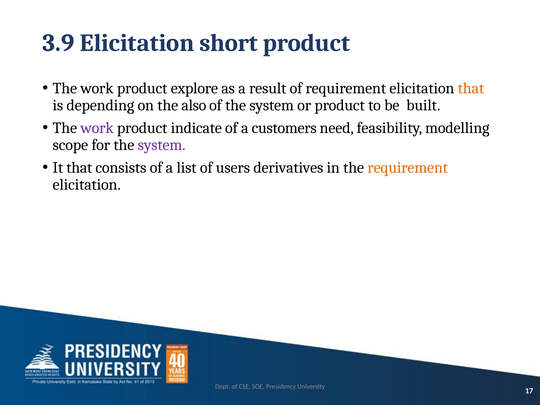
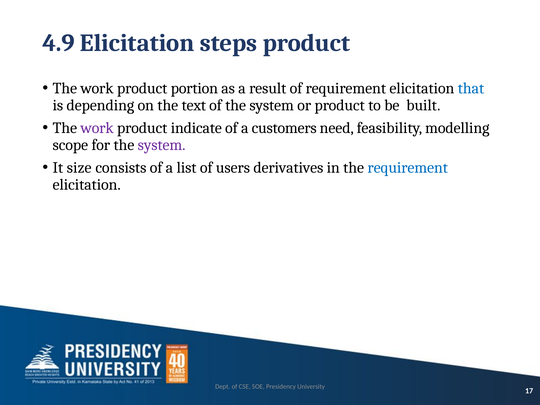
3.9: 3.9 -> 4.9 (59, 43)
short: short -> steps (229, 43)
explore: explore -> portion (194, 88)
that colour: orange -> blue (471, 88)
also: also -> text (194, 105)
It that: that -> size (79, 168)
requirement colour: orange -> blue (408, 168)
